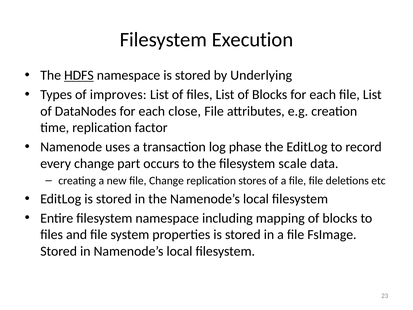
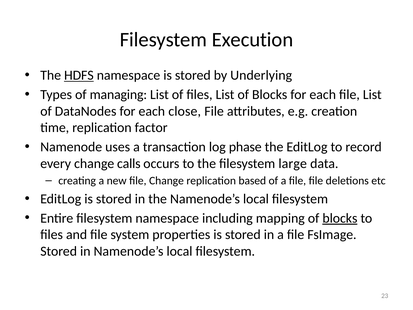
improves: improves -> managing (118, 95)
part: part -> calls (129, 163)
scale: scale -> large (293, 163)
stores: stores -> based (252, 181)
blocks underline: none -> present (340, 218)
